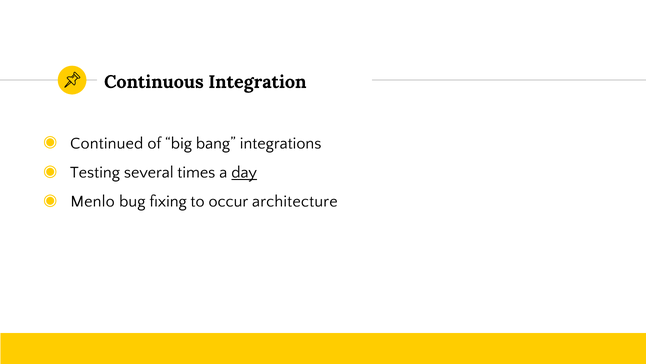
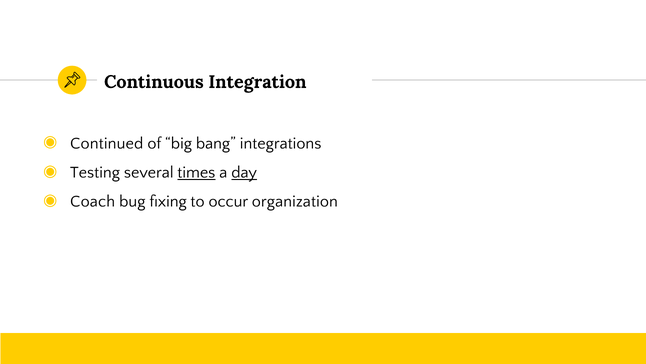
times underline: none -> present (196, 172)
Menlo: Menlo -> Coach (93, 201)
architecture: architecture -> organization (295, 201)
